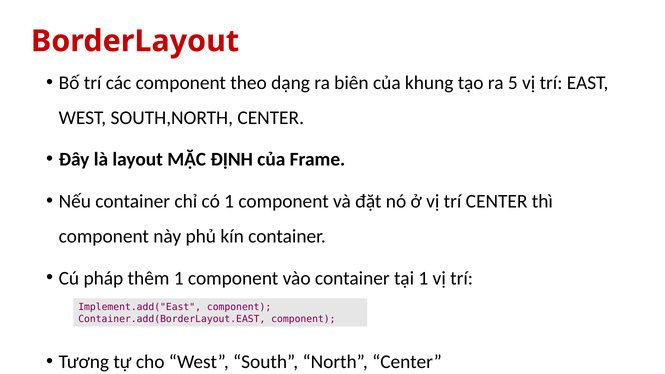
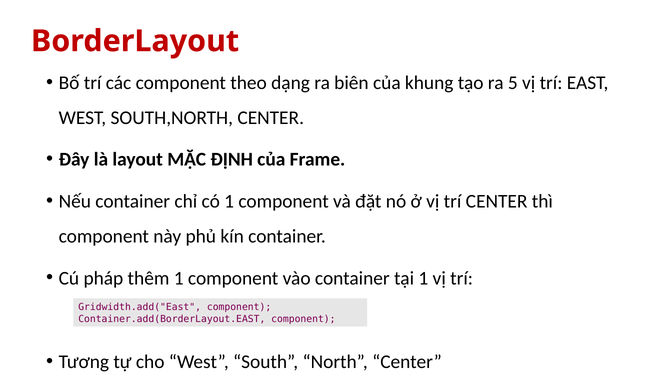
Implement.add("East: Implement.add("East -> Gridwidth.add("East (140, 307)
